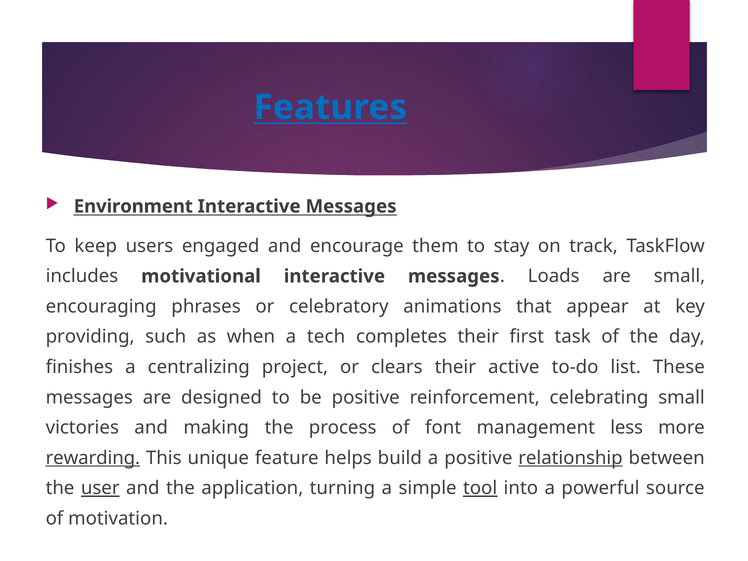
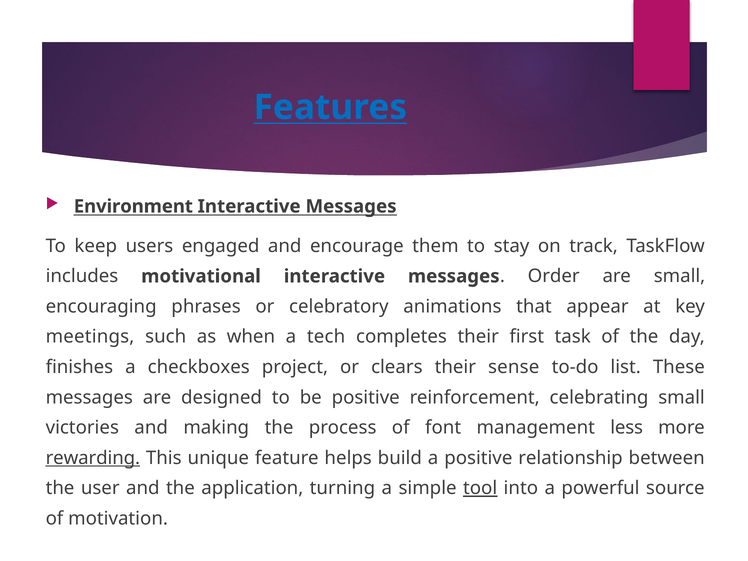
Loads: Loads -> Order (554, 276)
providing: providing -> meetings (90, 337)
centralizing: centralizing -> checkboxes (199, 367)
active: active -> sense (514, 367)
relationship underline: present -> none (571, 458)
user underline: present -> none (100, 488)
